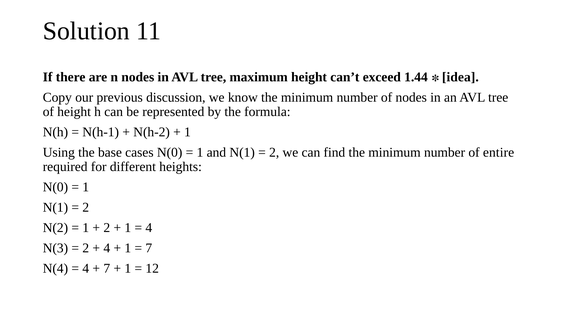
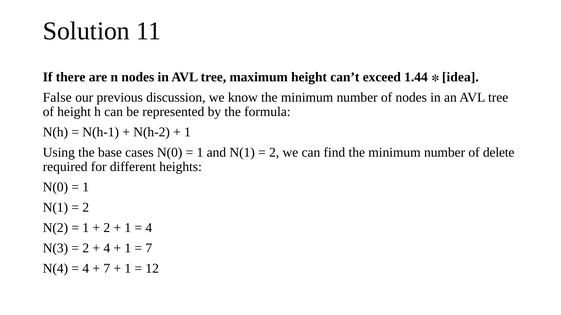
Copy: Copy -> False (57, 97)
entire: entire -> delete (499, 153)
